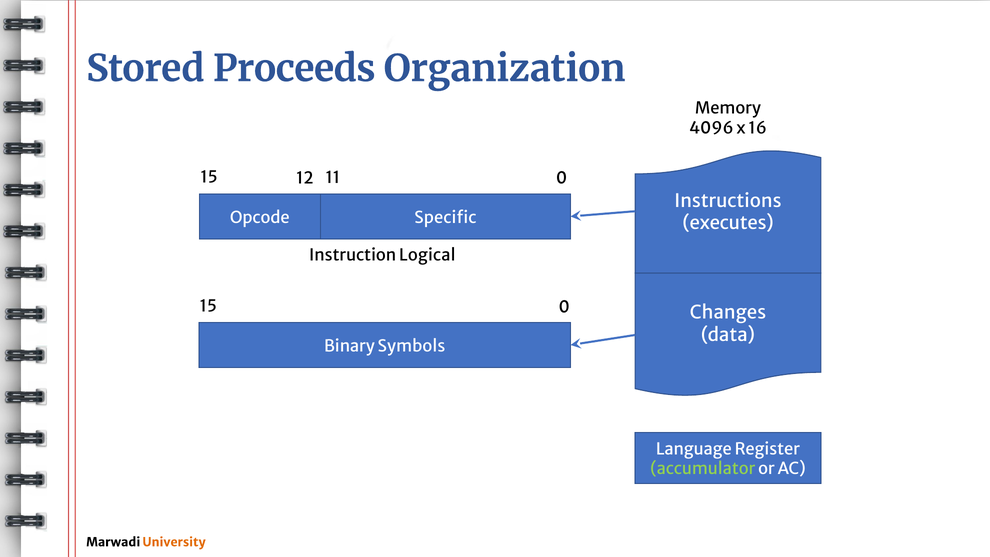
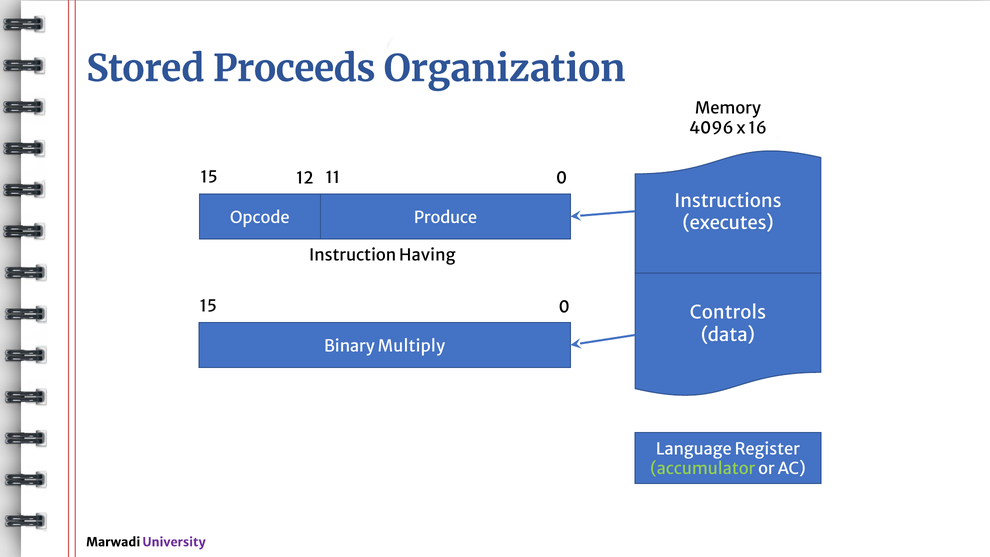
Specific: Specific -> Produce (446, 218)
Logical: Logical -> Having (427, 255)
Changes: Changes -> Controls (728, 313)
Symbols: Symbols -> Multiply (411, 346)
University colour: orange -> purple (174, 542)
